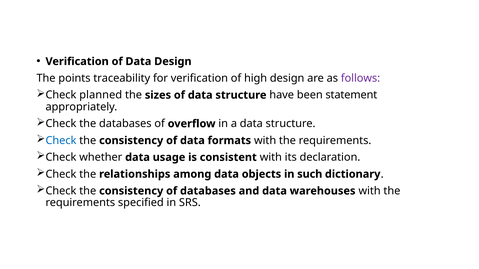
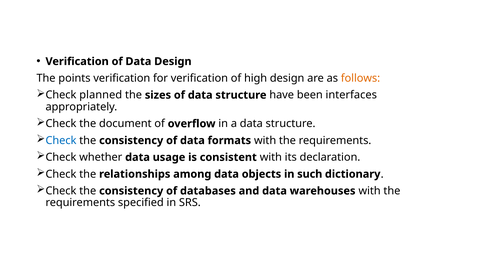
points traceability: traceability -> verification (122, 78)
follows colour: purple -> orange (361, 78)
statement: statement -> interfaces (351, 95)
the databases: databases -> document (125, 124)
